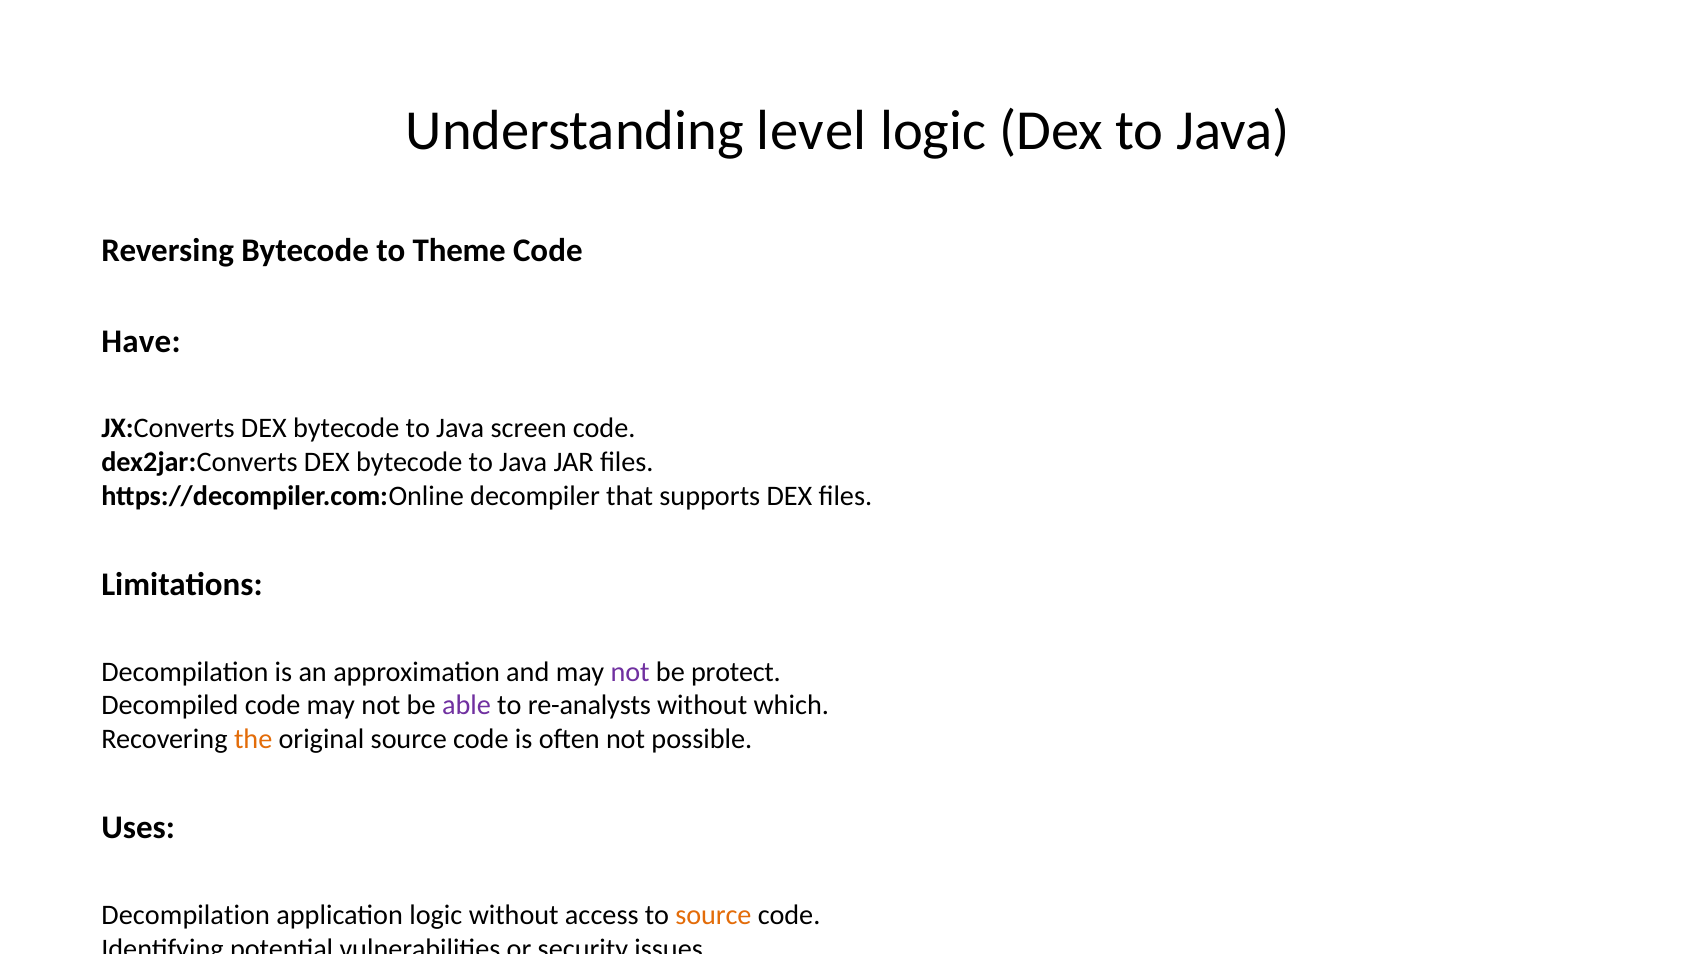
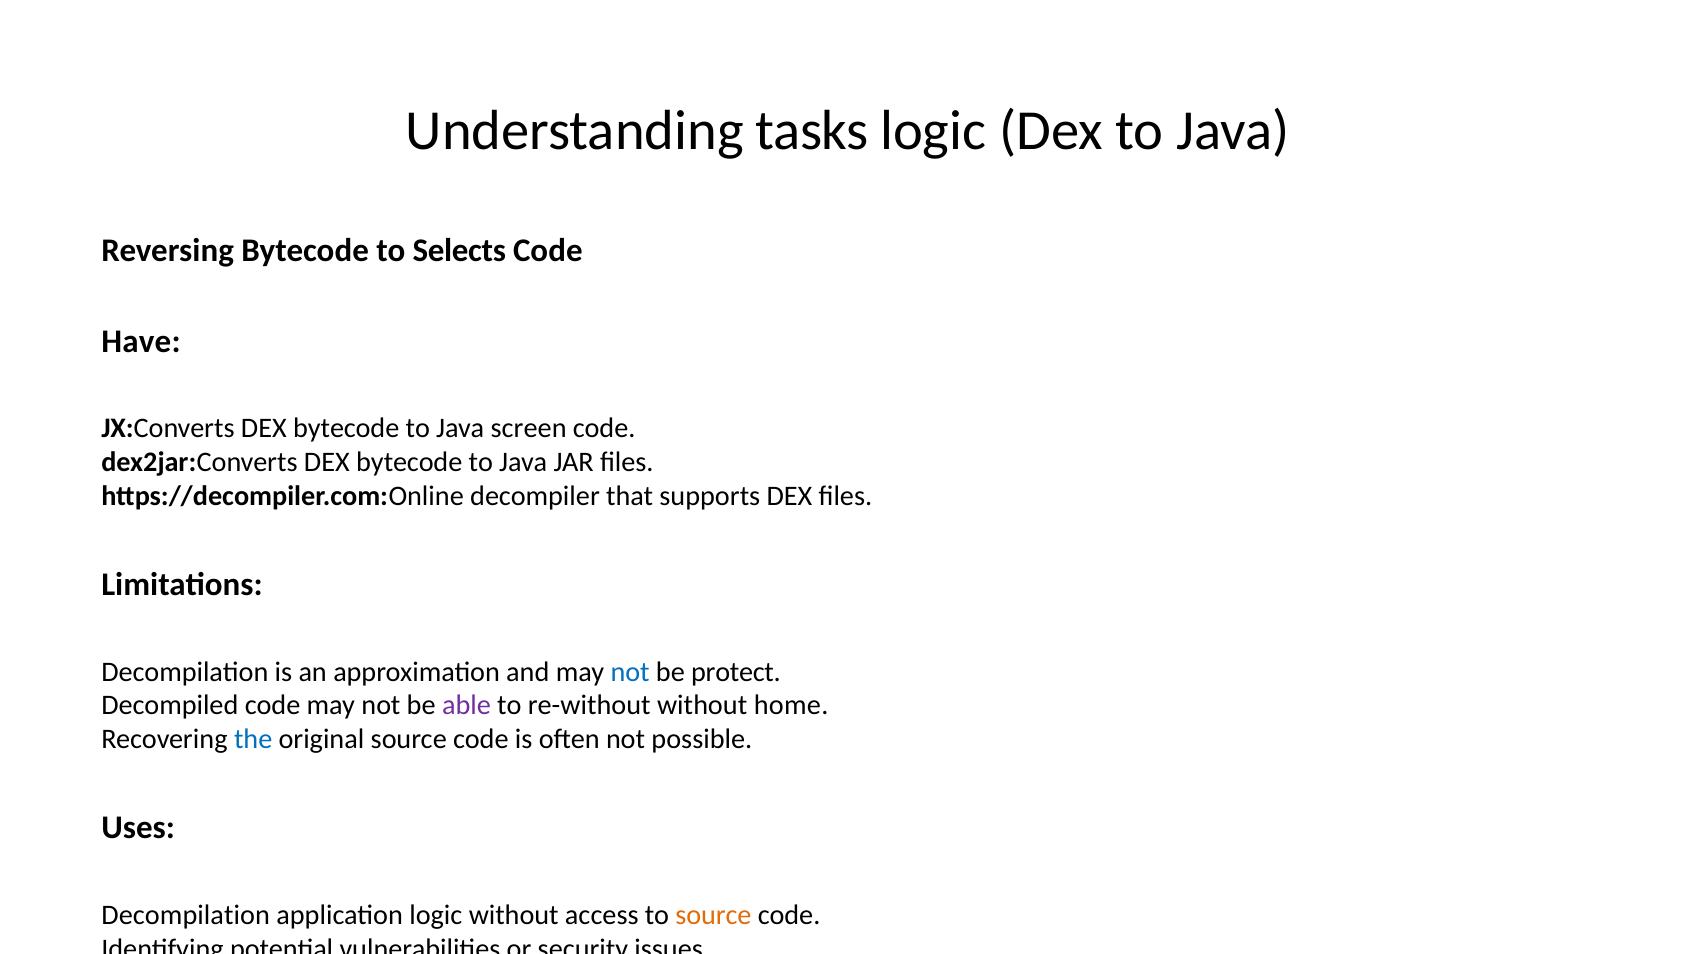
level: level -> tasks (812, 131)
Theme: Theme -> Selects (459, 251)
not colour: purple -> blue (630, 672)
re-analysts: re-analysts -> re-without (589, 706)
which: which -> home (791, 706)
the colour: orange -> blue (253, 740)
